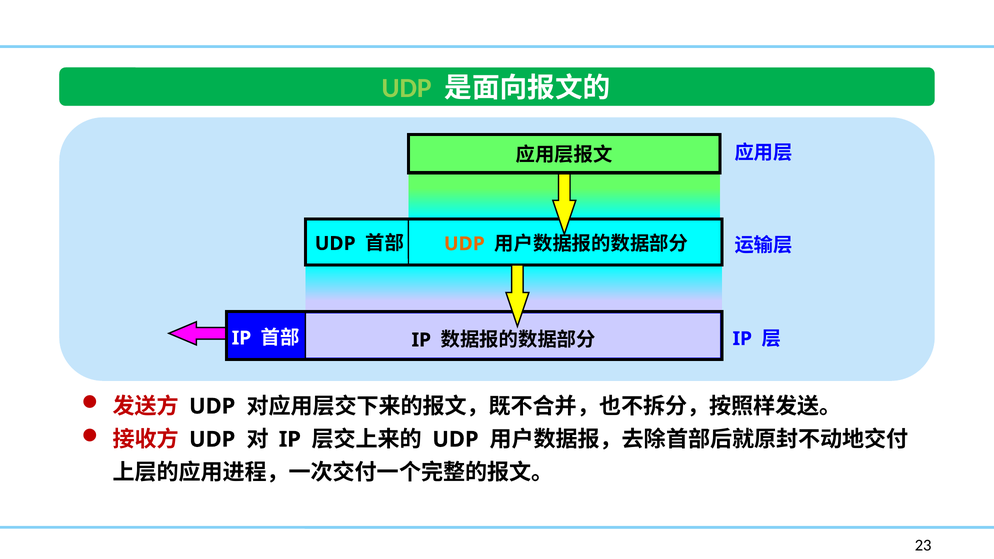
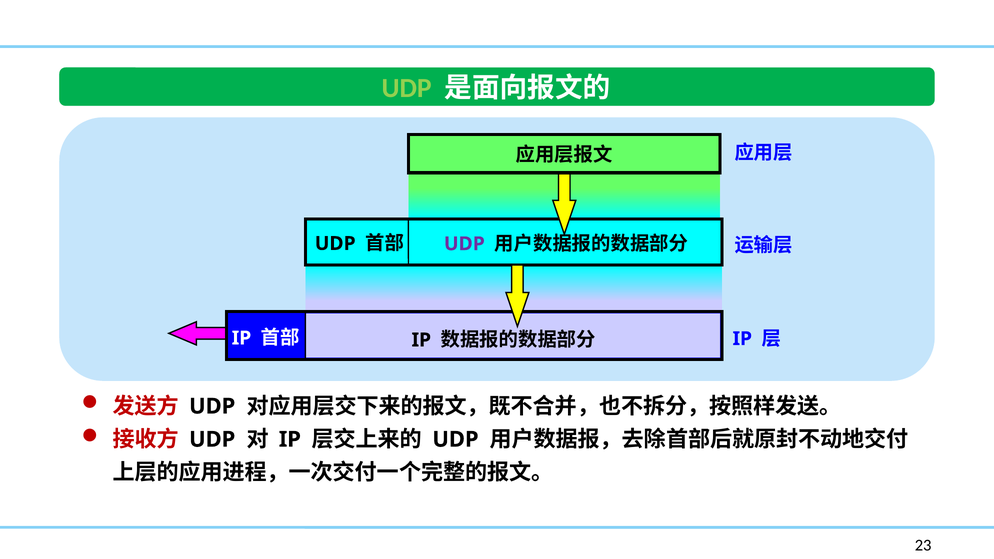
UDP colour: orange -> purple (464, 244)
